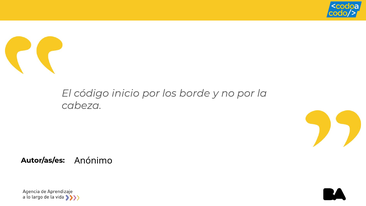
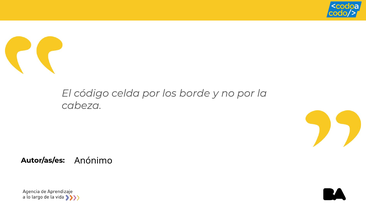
inicio: inicio -> celda (126, 93)
